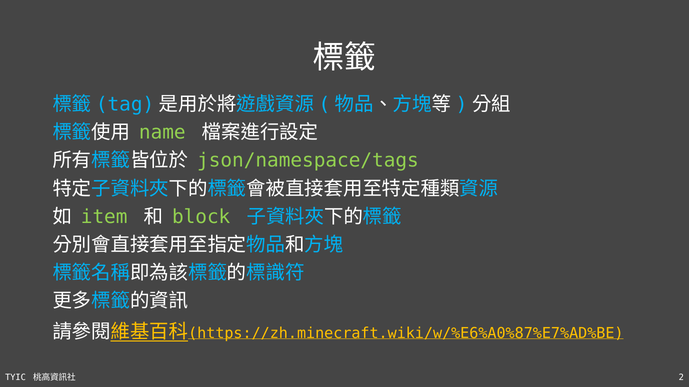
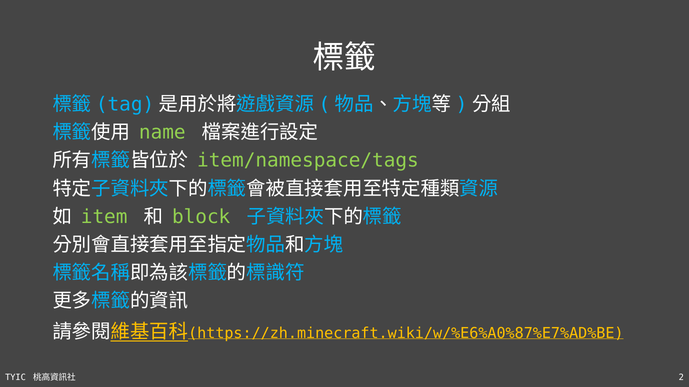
json/namespace/tags: json/namespace/tags -> item/namespace/tags (308, 161)
